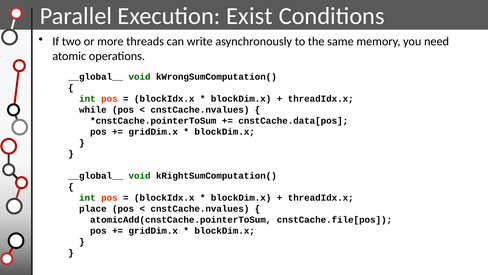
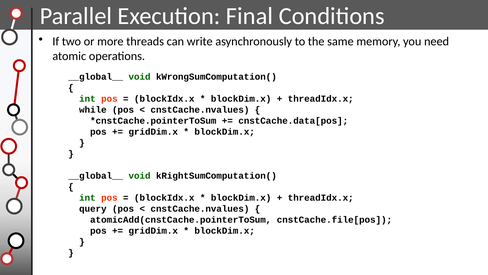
Exist: Exist -> Final (249, 16)
place: place -> query (93, 209)
